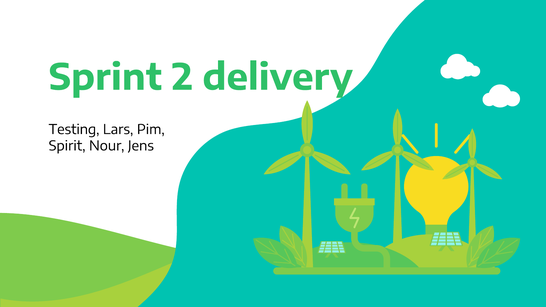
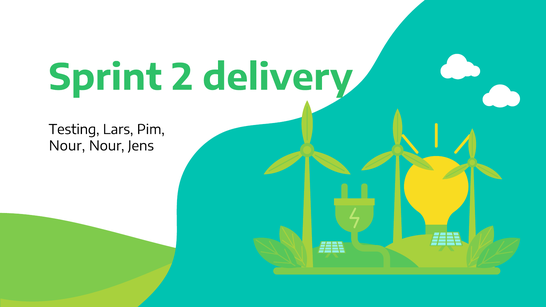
Spirit: Spirit -> Nour (67, 146)
